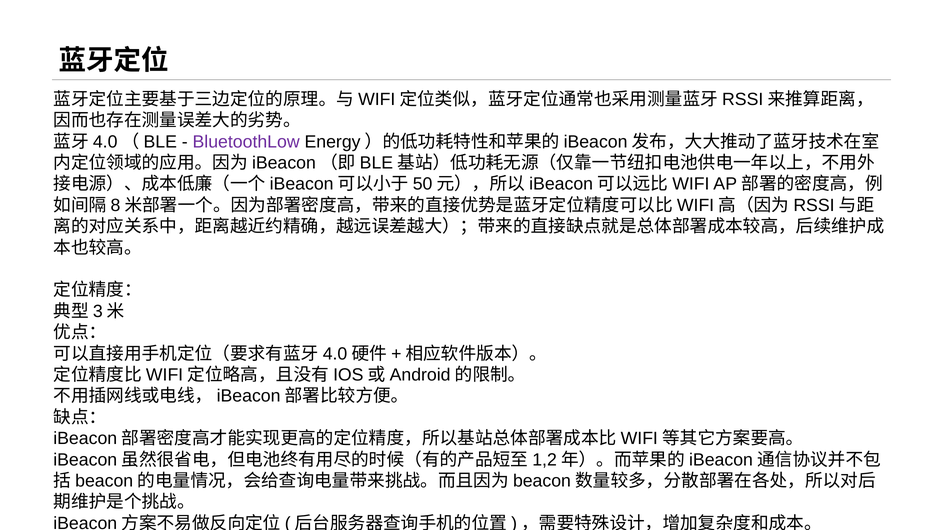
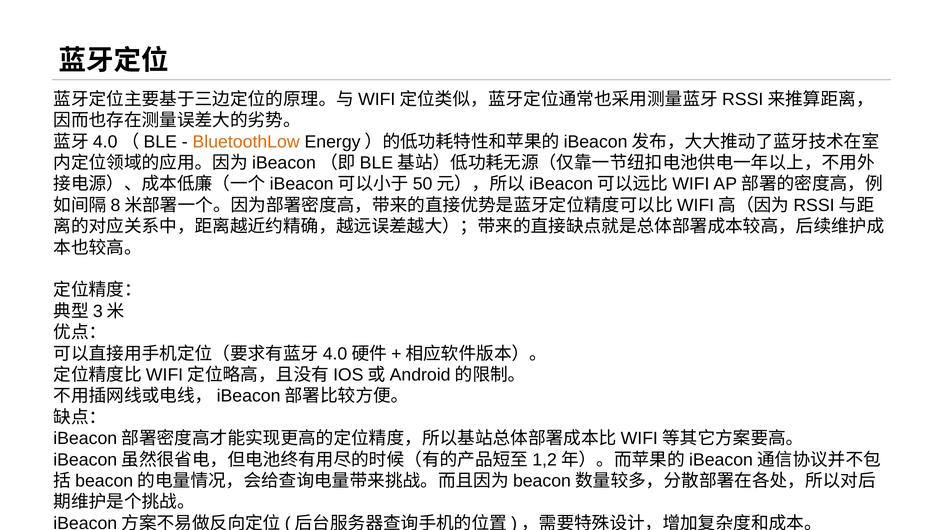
BluetoothLow colour: purple -> orange (246, 142)
